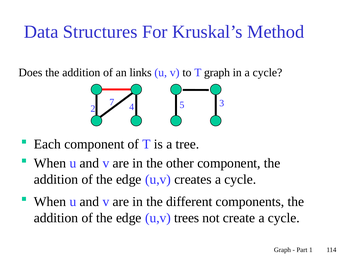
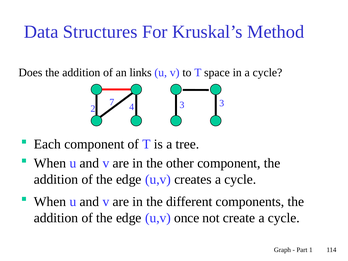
T graph: graph -> space (217, 73)
5: 5 -> 3 (182, 105)
trees: trees -> once (187, 218)
